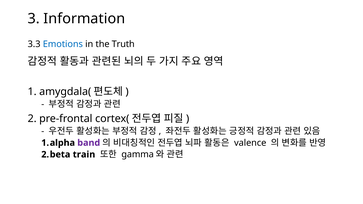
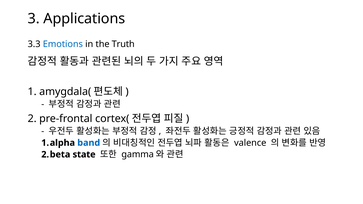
Information: Information -> Applications (84, 19)
band colour: purple -> blue (89, 143)
train: train -> state (84, 155)
